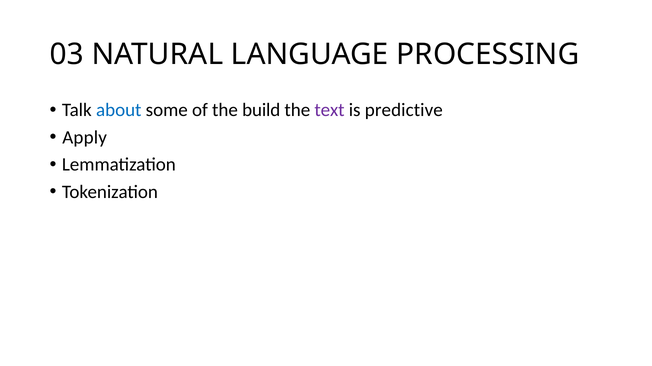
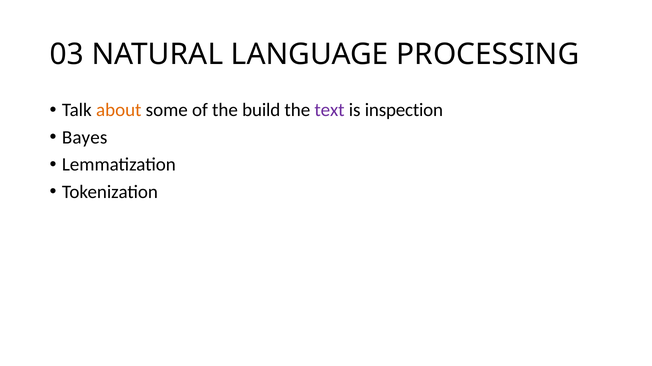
about colour: blue -> orange (119, 110)
predictive: predictive -> inspection (404, 110)
Apply: Apply -> Bayes (85, 138)
